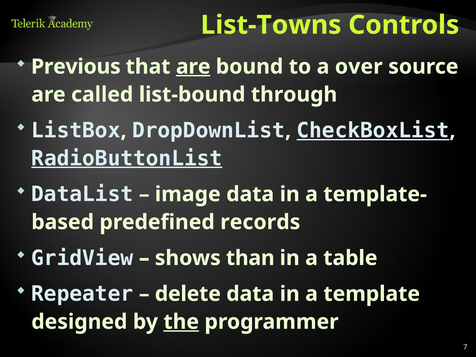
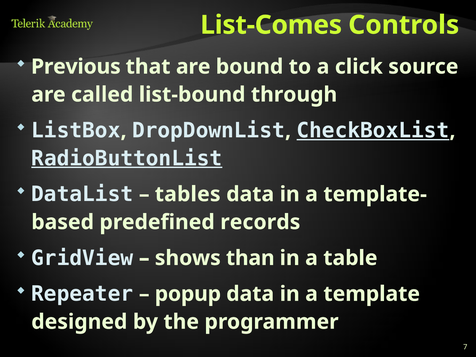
List-Towns: List-Towns -> List-Comes (271, 25)
are underline: present -> none (193, 67)
over: over -> click (359, 67)
image: image -> tables (188, 194)
delete: delete -> popup (188, 294)
the underline: present -> none (181, 322)
